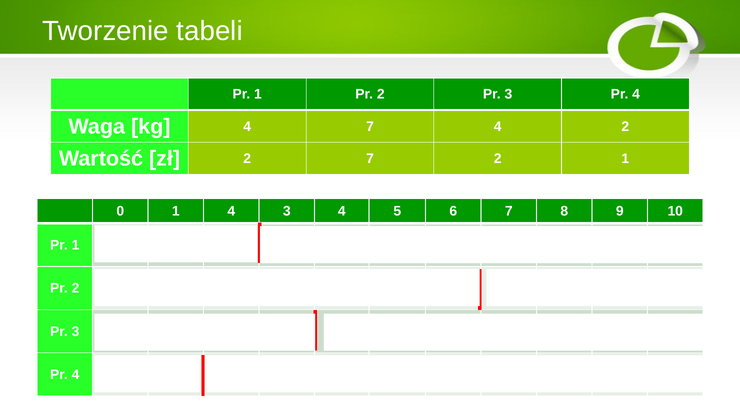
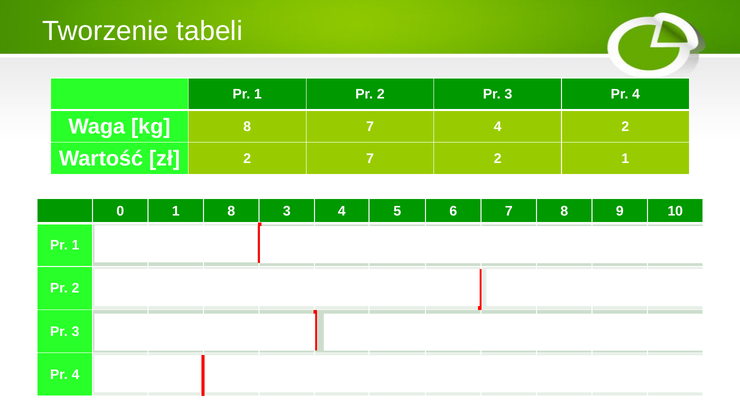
kg 4: 4 -> 8 (247, 127)
1 4: 4 -> 8 (231, 211)
